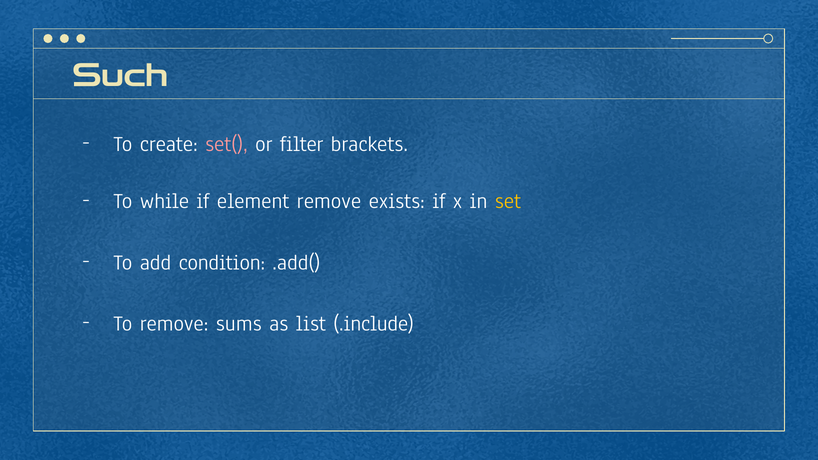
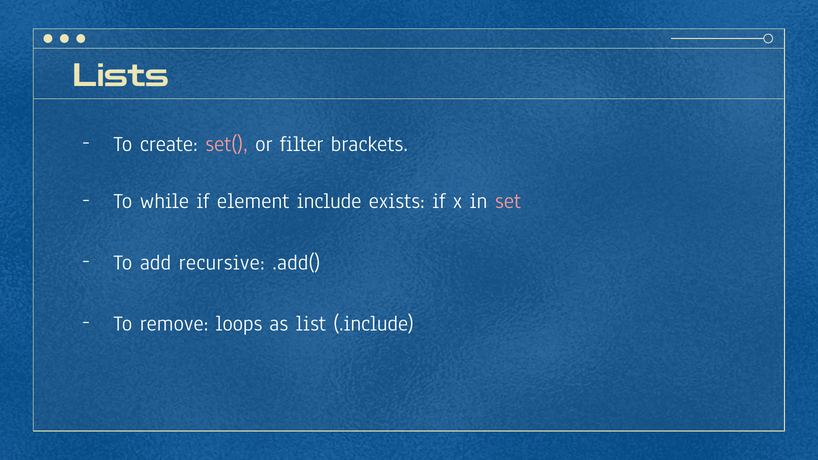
Such: Such -> Lists (121, 76)
element remove: remove -> include (329, 201)
set colour: yellow -> pink (508, 201)
condition: condition -> recursive (222, 262)
sums: sums -> loops (239, 323)
